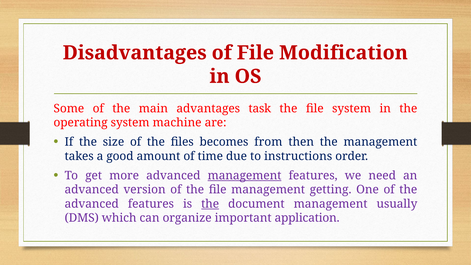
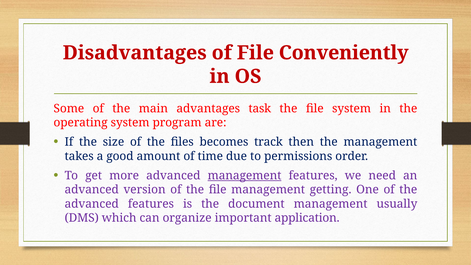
Modification: Modification -> Conveniently (344, 53)
machine: machine -> program (177, 123)
from: from -> track (268, 142)
instructions: instructions -> permissions (298, 156)
the underline: present -> none (210, 204)
